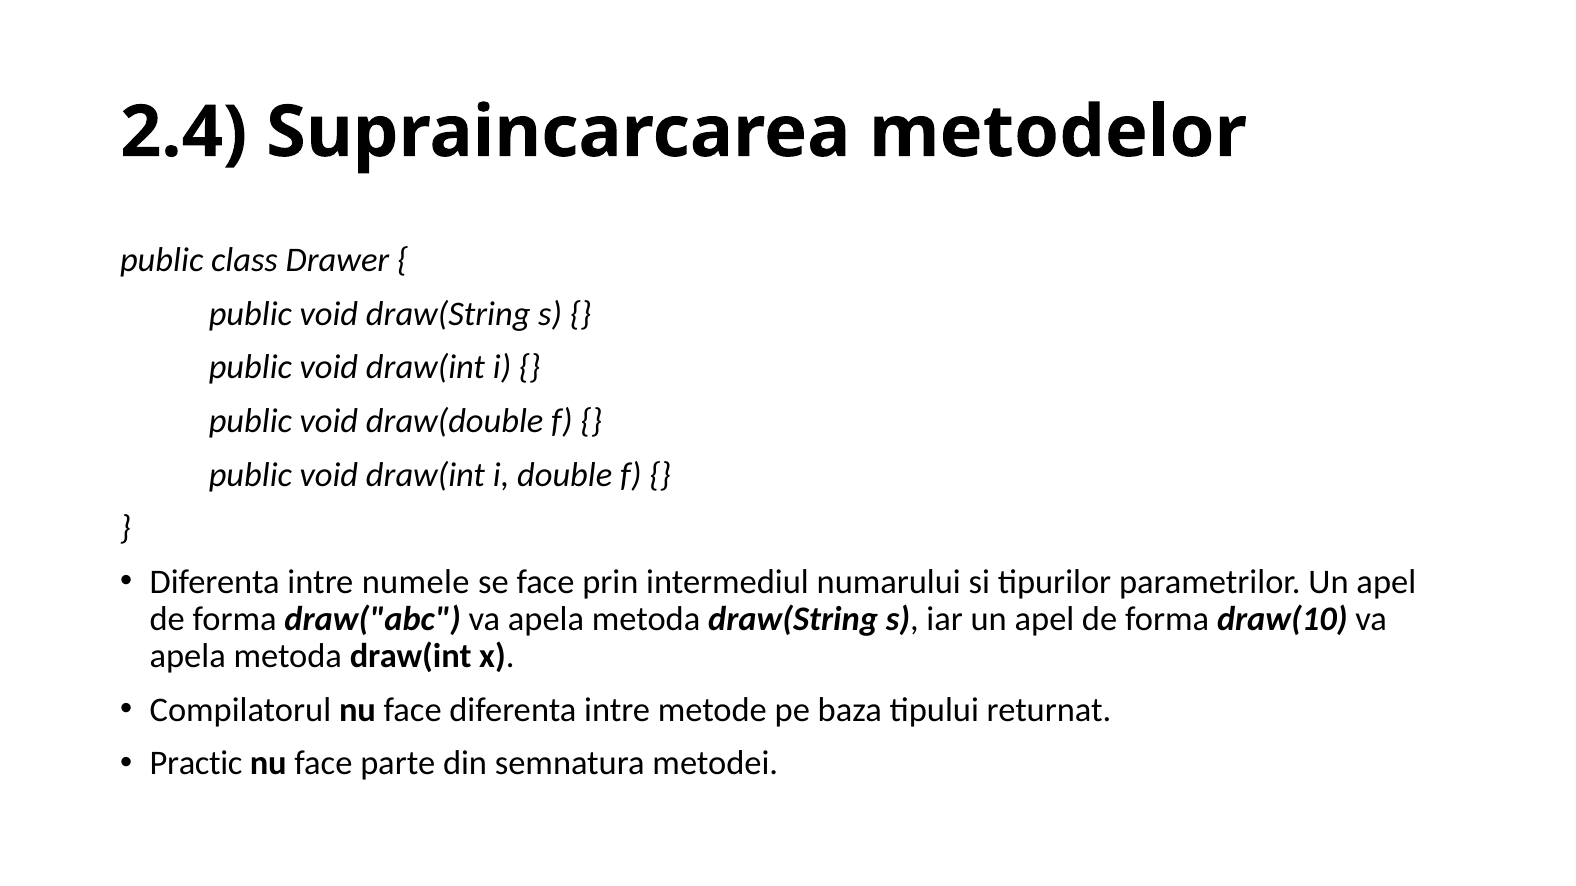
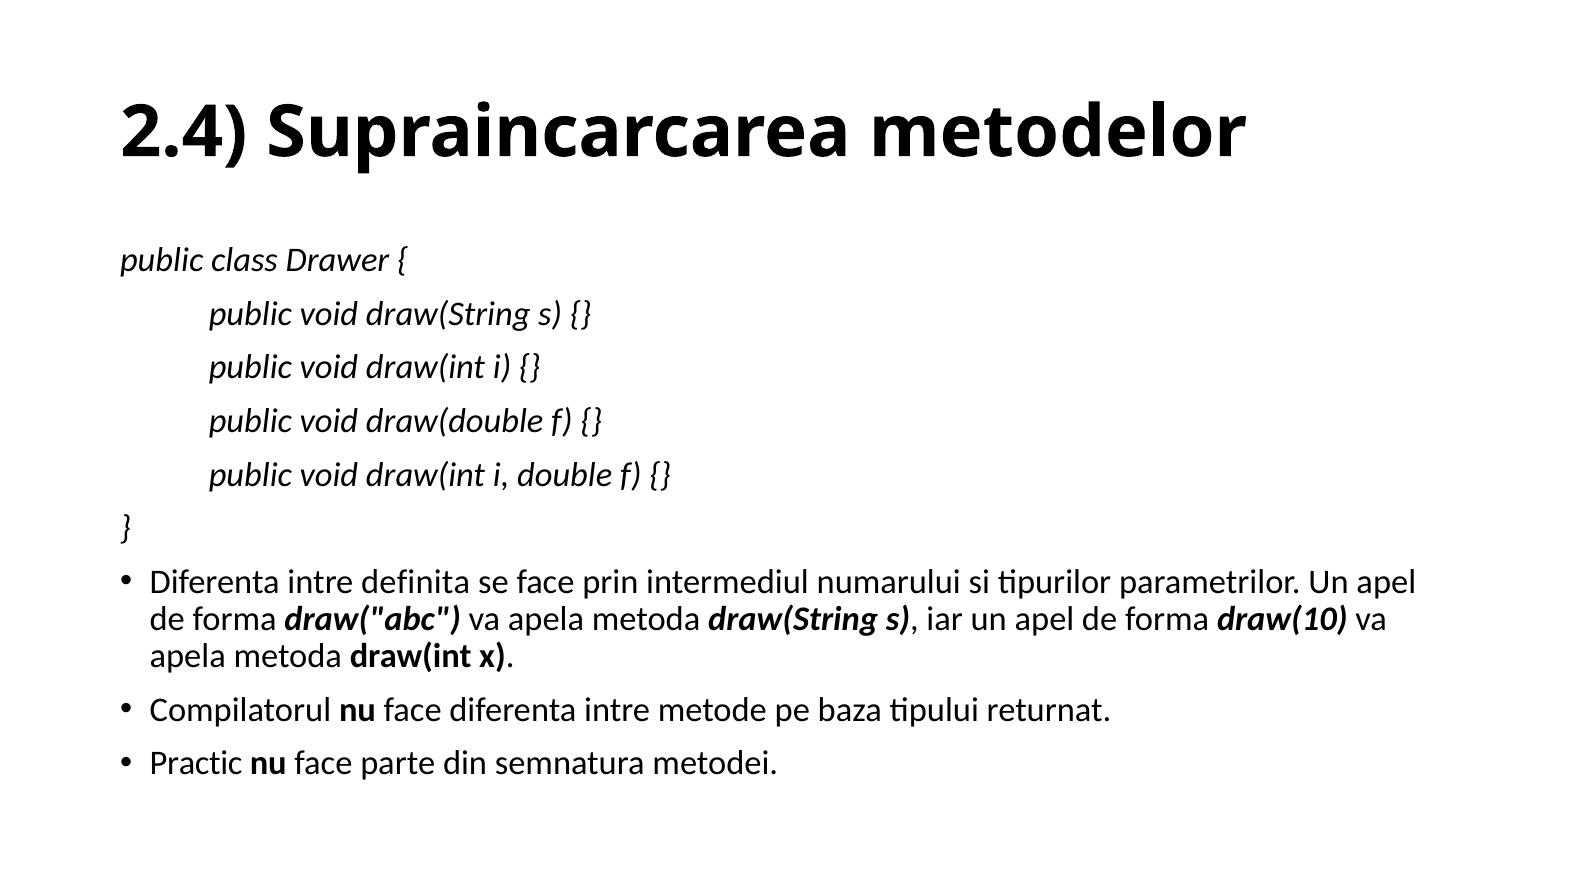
numele: numele -> definita (416, 582)
